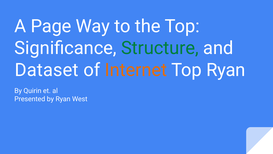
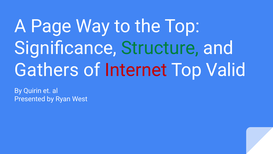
Dataset: Dataset -> Gathers (47, 70)
Internet colour: orange -> red (136, 70)
Top Ryan: Ryan -> Valid (226, 70)
